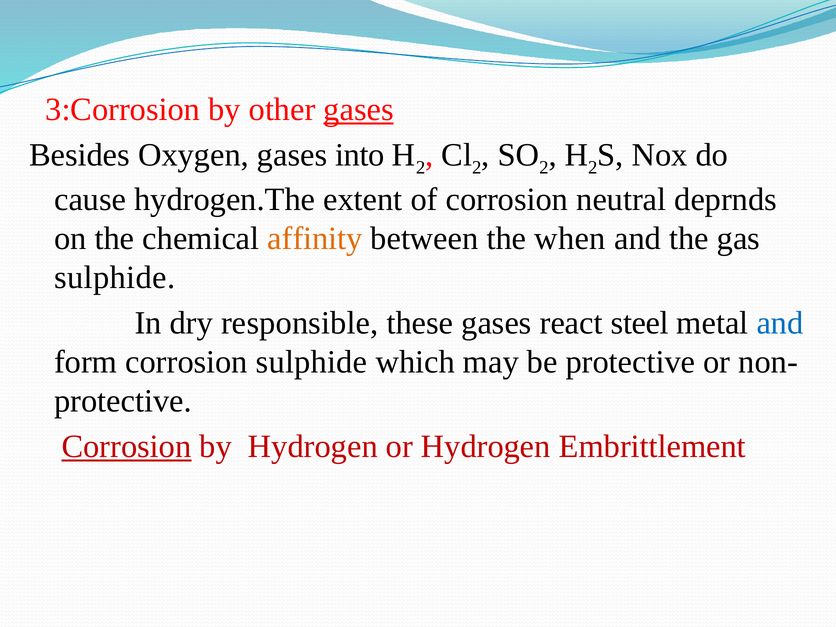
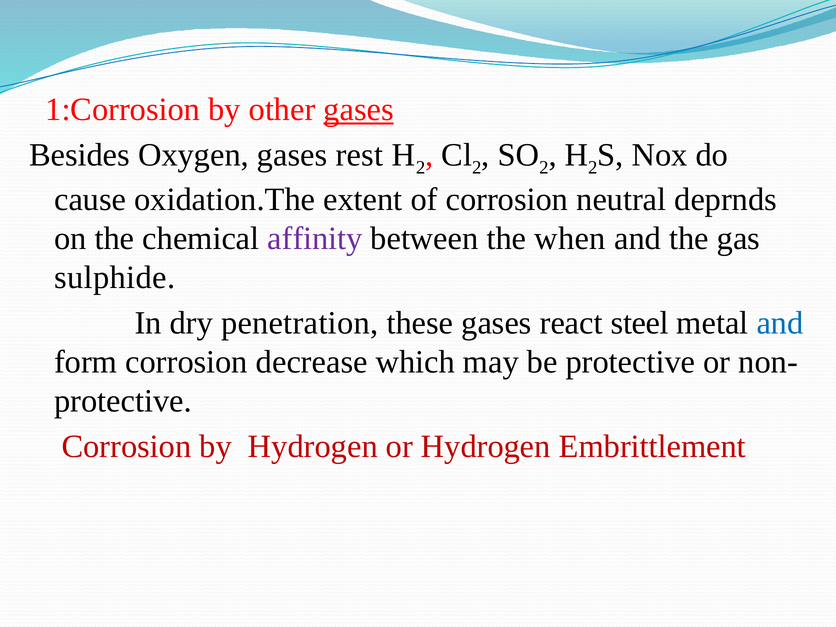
3:Corrosion: 3:Corrosion -> 1:Corrosion (123, 110)
into: into -> rest (359, 155)
hydrogen.The: hydrogen.The -> oxidation.The (225, 199)
affinity colour: orange -> purple (315, 238)
responsible: responsible -> penetration (300, 323)
corrosion sulphide: sulphide -> decrease (312, 362)
Corrosion underline: present -> none (126, 447)
